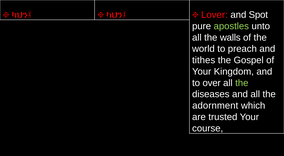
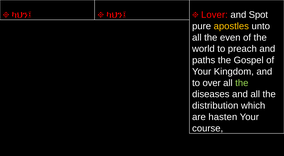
apostles colour: light green -> yellow (231, 26)
walls: walls -> even (230, 38)
tithes: tithes -> paths (204, 60)
adornment: adornment -> distribution (215, 106)
trusted: trusted -> hasten (223, 117)
